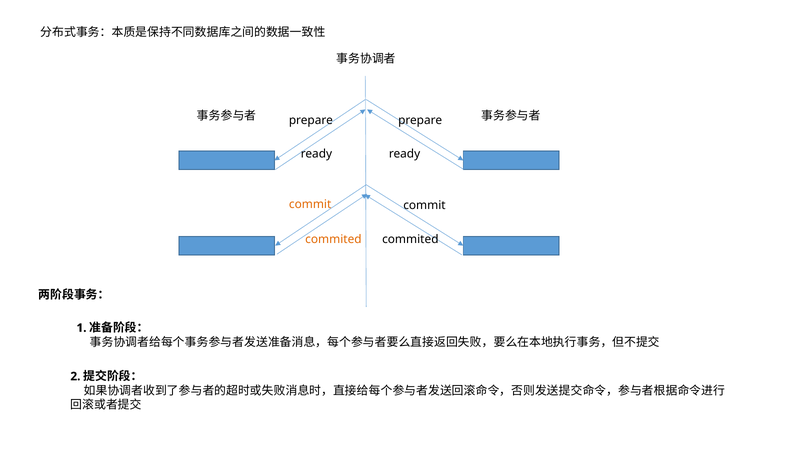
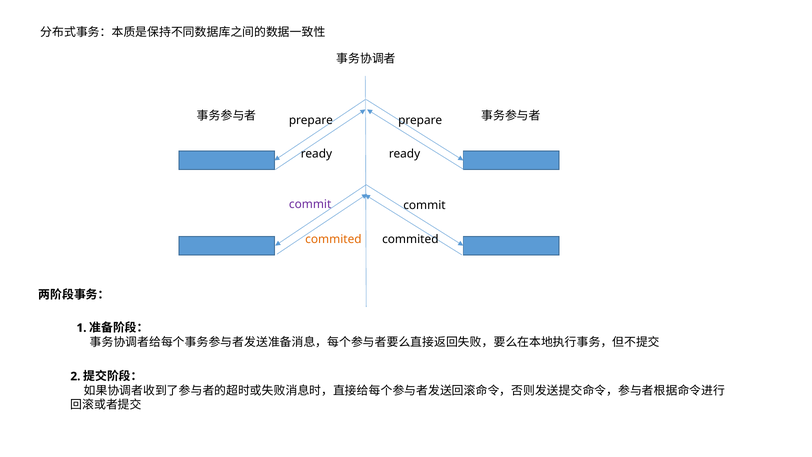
commit colour: orange -> purple (310, 204)
